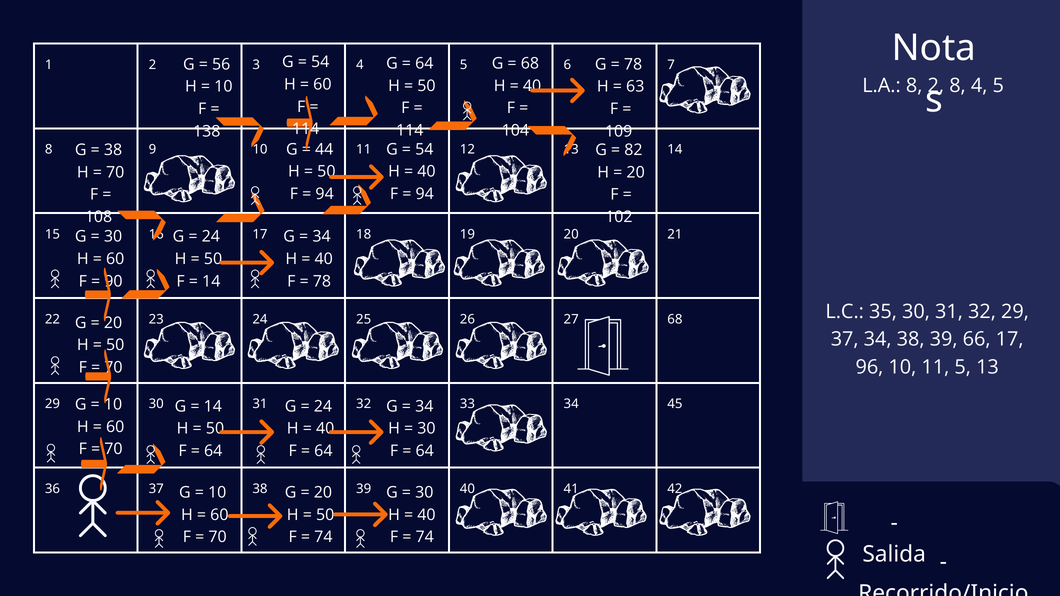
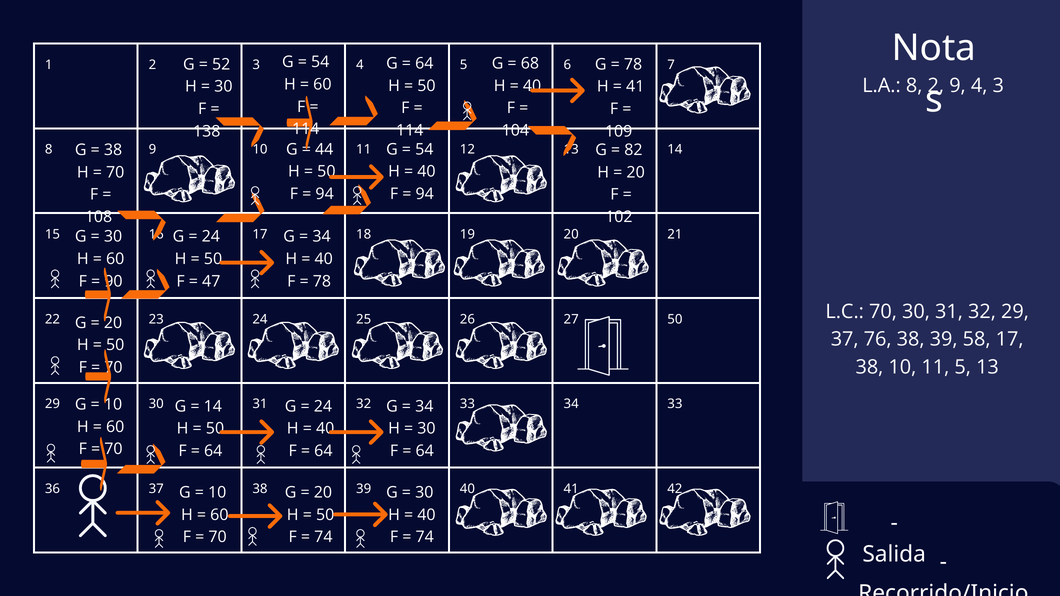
56: 56 -> 52 (221, 64)
8: 8 -> 9 (958, 86)
5: 5 -> 3 (998, 86)
10: 10 -> 30 (223, 87)
63: 63 -> 41 (635, 87)
14: 14 -> 47 (211, 281)
L.C 35: 35 -> 70 (883, 312)
27 68: 68 -> 50 (675, 319)
37 34: 34 -> 76 (878, 340)
66: 66 -> 58 (977, 340)
96: 96 -> 38 (869, 367)
34 45: 45 -> 33 (675, 404)
